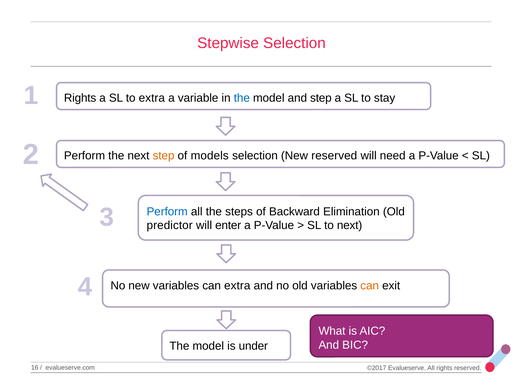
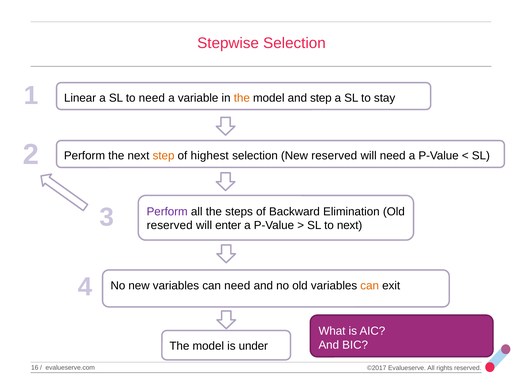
Rights: Rights -> Linear (80, 98)
to extra: extra -> need (152, 98)
the colour: blue -> orange (242, 98)
models: models -> highest (210, 156)
Perform colour: blue -> purple (167, 211)
predictor: predictor -> reserved (170, 225)
can extra: extra -> need (237, 285)
